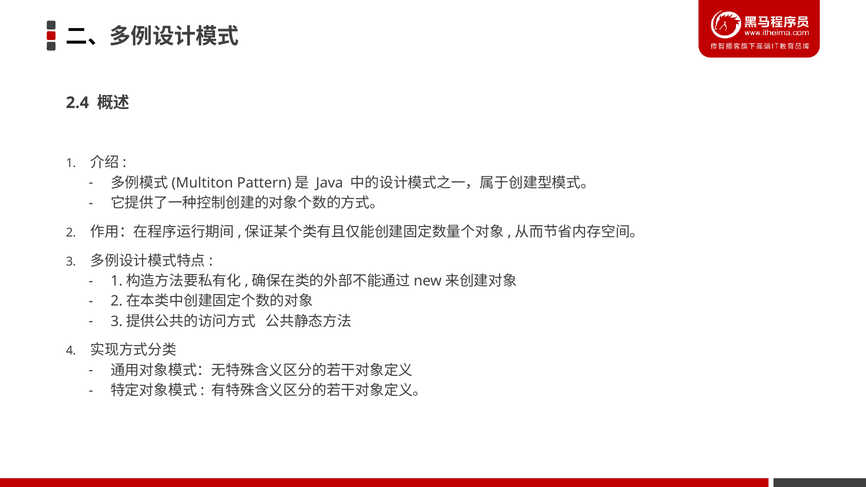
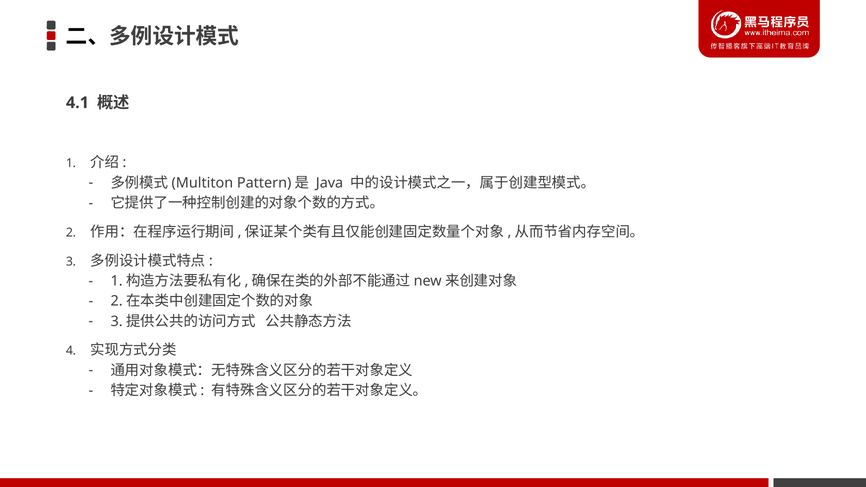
2.4: 2.4 -> 4.1 (77, 103)
